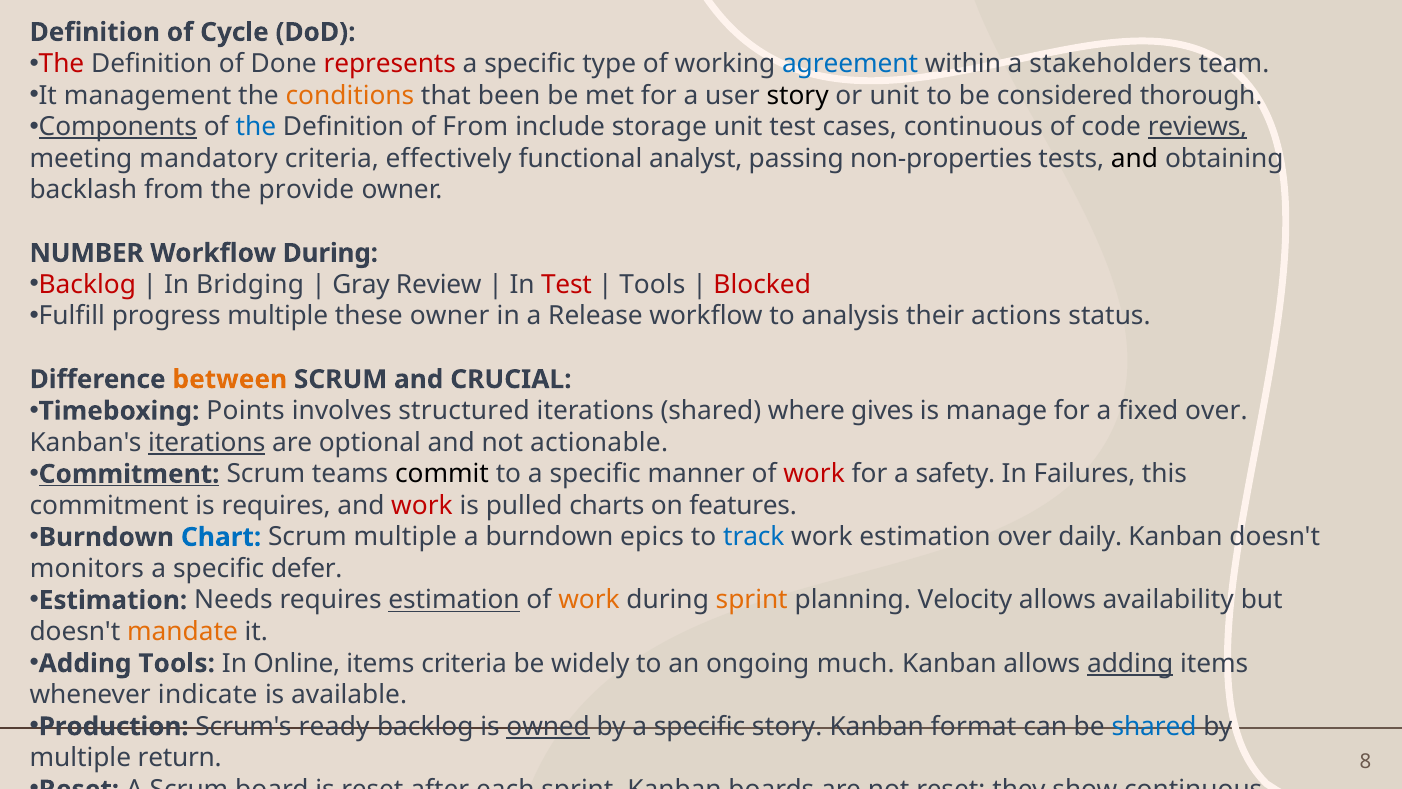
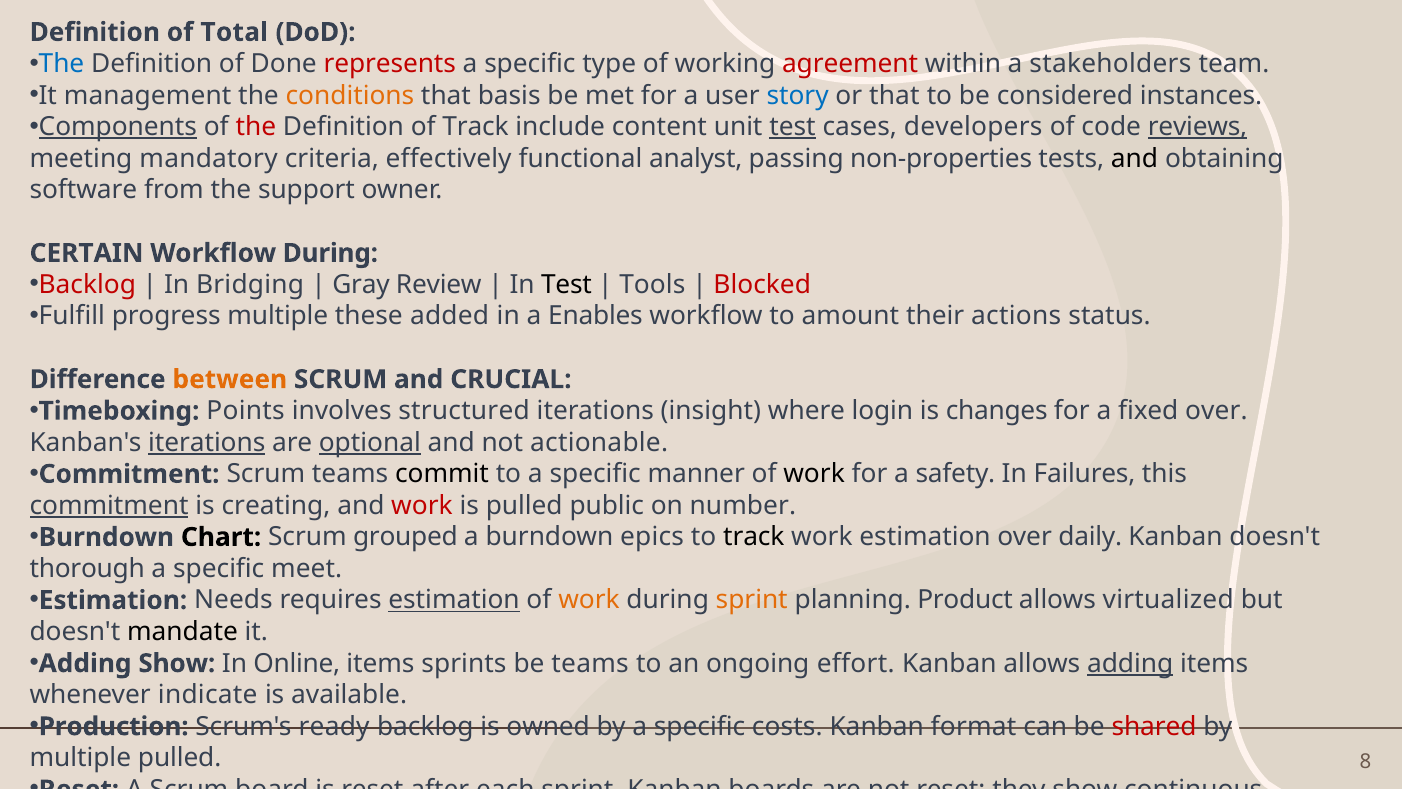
Cycle: Cycle -> Total (234, 32)
The colour: red -> blue (61, 64)
agreement colour: blue -> red (850, 64)
been: been -> basis (509, 95)
story colour: black -> blue (798, 95)
or unit: unit -> that (894, 95)
thorough: thorough -> instances (1201, 95)
the colour: blue -> red (256, 127)
of From: From -> Track (476, 127)
storage: storage -> content (659, 127)
test underline: none -> present (793, 127)
cases continuous: continuous -> developers (973, 127)
backlash: backlash -> software (83, 190)
provide: provide -> support (306, 190)
NUMBER: NUMBER -> CERTAIN (87, 253)
Test colour: red -> black (567, 285)
these owner: owner -> added (450, 316)
Release: Release -> Enables (596, 316)
analysis: analysis -> amount (850, 316)
iterations shared: shared -> insight (711, 411)
gives: gives -> login (882, 411)
manage: manage -> changes (997, 411)
optional underline: none -> present (370, 442)
Commitment underline: present -> none (129, 474)
work colour: red -> black (814, 474)
commitment underline: none -> present (109, 505)
is requires: requires -> creating (276, 505)
charts: charts -> public (607, 505)
features: features -> number (743, 505)
Chart colour: blue -> black (221, 537)
Scrum multiple: multiple -> grouped (405, 537)
track colour: blue -> black (754, 537)
monitors: monitors -> thorough (87, 568)
defer: defer -> meet (307, 568)
Velocity: Velocity -> Product (965, 600)
availability: availability -> virtualized (1168, 600)
mandate colour: orange -> black (183, 632)
Adding Tools: Tools -> Show (177, 663)
items criteria: criteria -> sprints (464, 663)
be widely: widely -> teams (590, 663)
much: much -> effort (856, 663)
owned underline: present -> none (548, 726)
specific story: story -> costs (787, 726)
shared colour: blue -> red (1154, 726)
multiple return: return -> pulled (180, 758)
